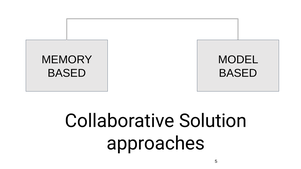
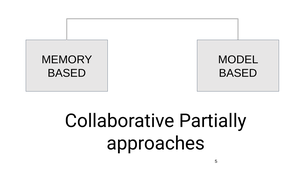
Solution: Solution -> Partially (213, 121)
